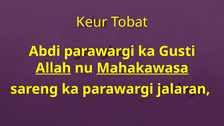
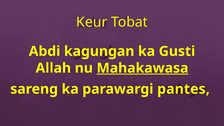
Abdi parawargi: parawargi -> kagungan (99, 51)
Allah underline: present -> none (53, 68)
jalaran: jalaran -> pantes (183, 89)
